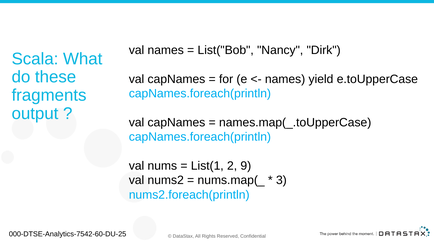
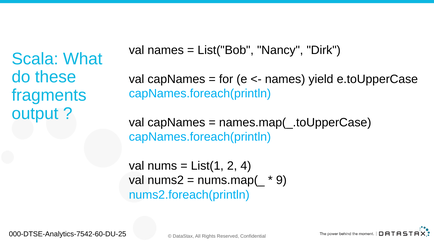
9: 9 -> 4 (246, 166)
3: 3 -> 9 (281, 180)
